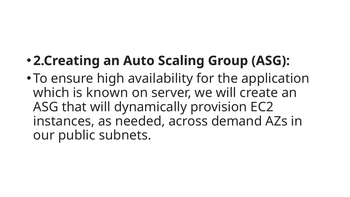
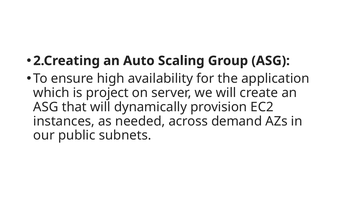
known: known -> project (107, 93)
